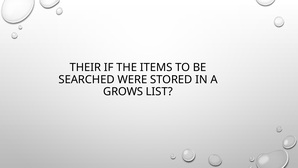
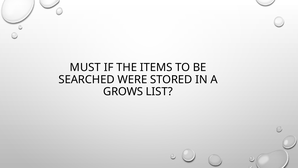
THEIR: THEIR -> MUST (85, 67)
